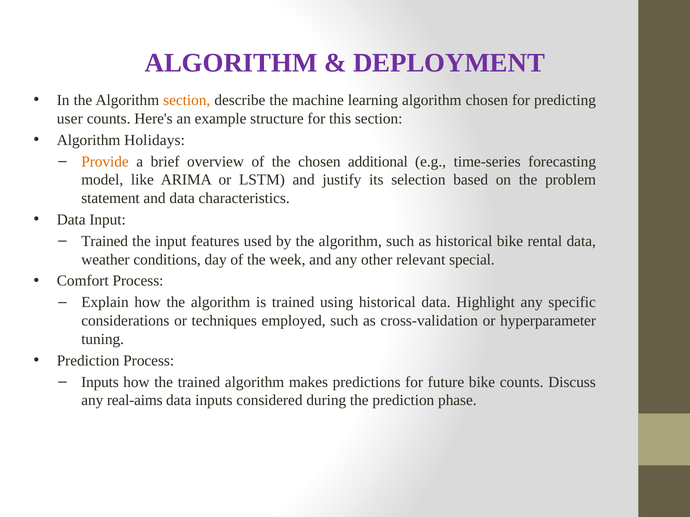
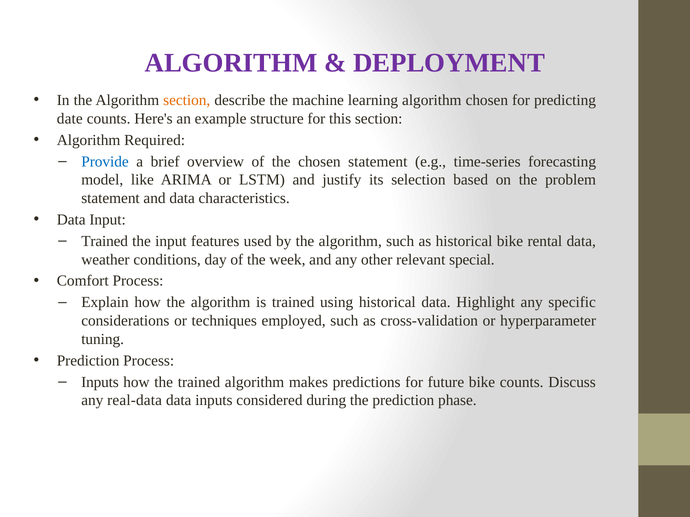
user: user -> date (70, 119)
Holidays: Holidays -> Required (155, 140)
Provide colour: orange -> blue (105, 162)
chosen additional: additional -> statement (378, 162)
real-aims: real-aims -> real-data (135, 401)
